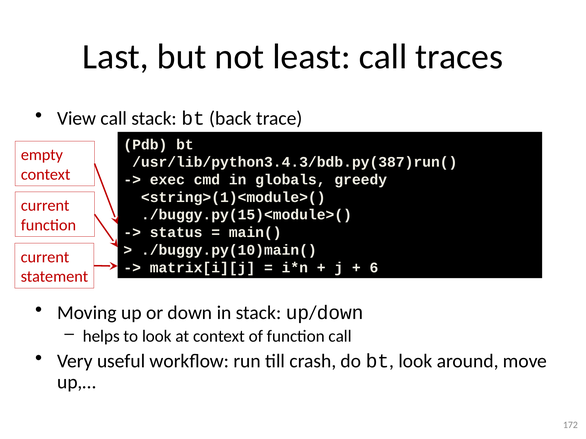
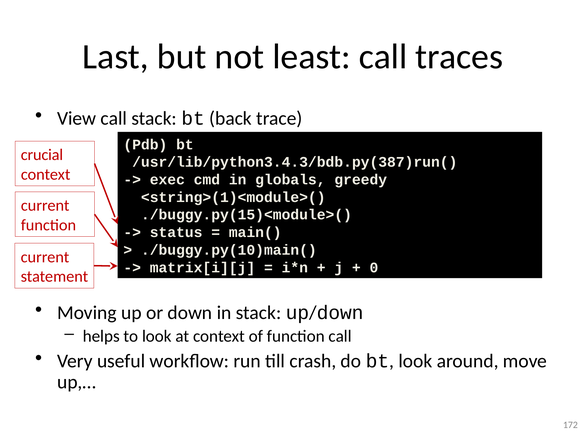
empty: empty -> crucial (42, 155)
6: 6 -> 0 (374, 268)
